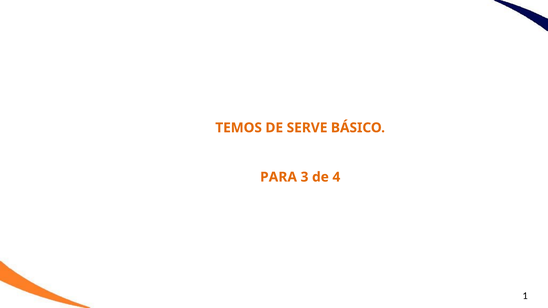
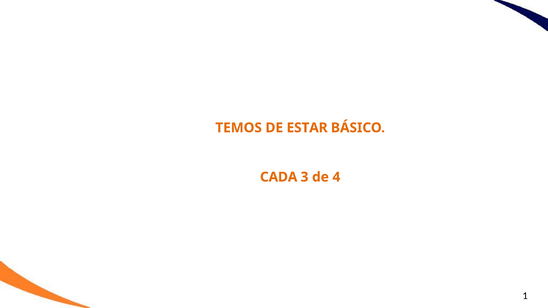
SERVE: SERVE -> ESTAR (307, 128)
PARA: PARA -> CADA (279, 177)
